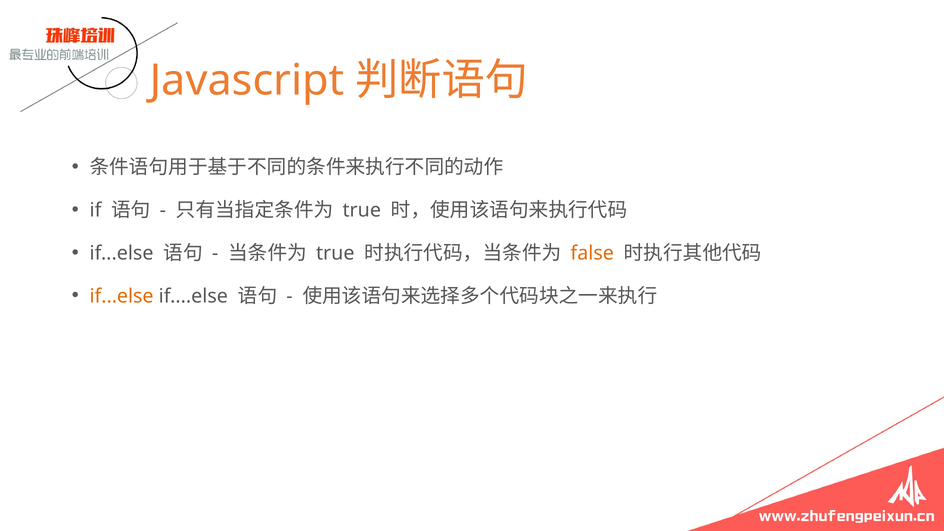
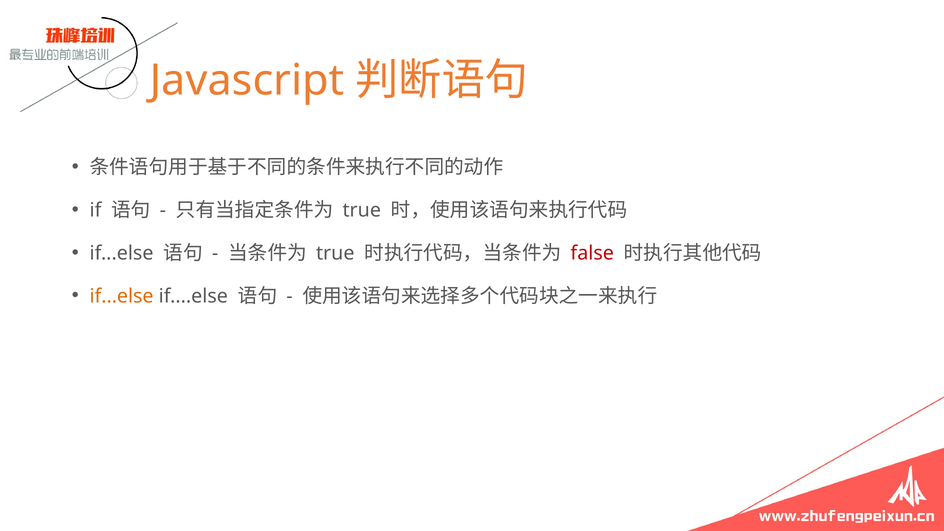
false colour: orange -> red (592, 253)
